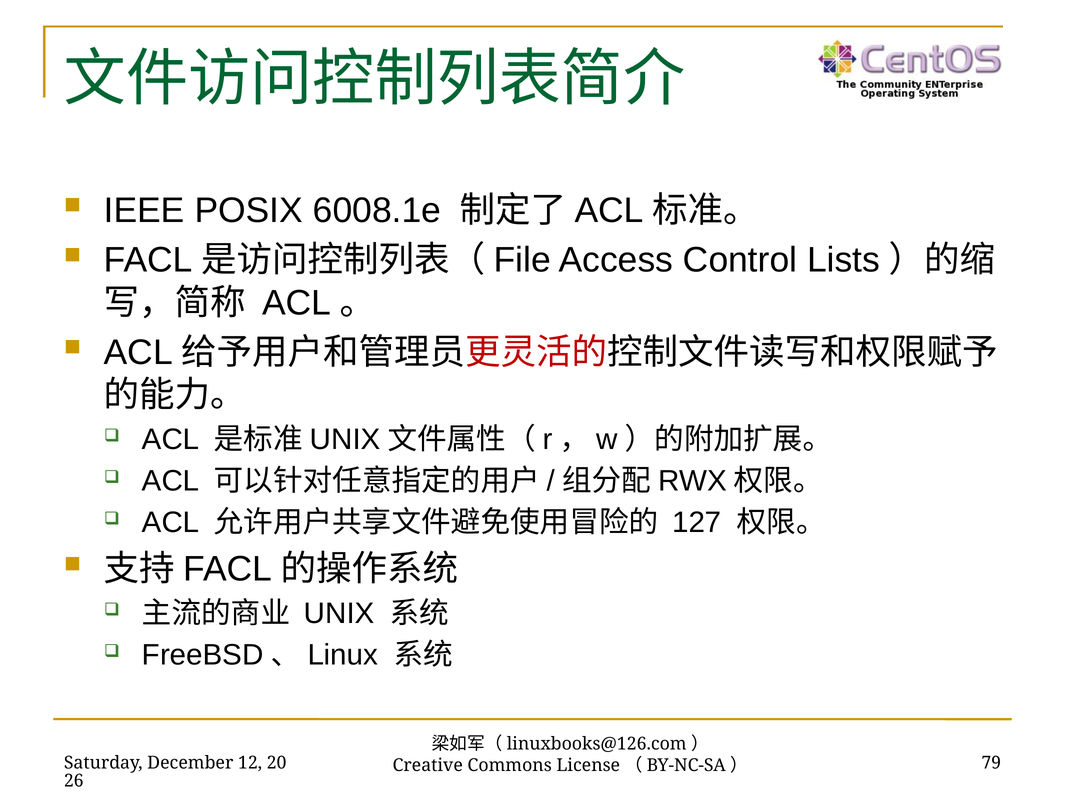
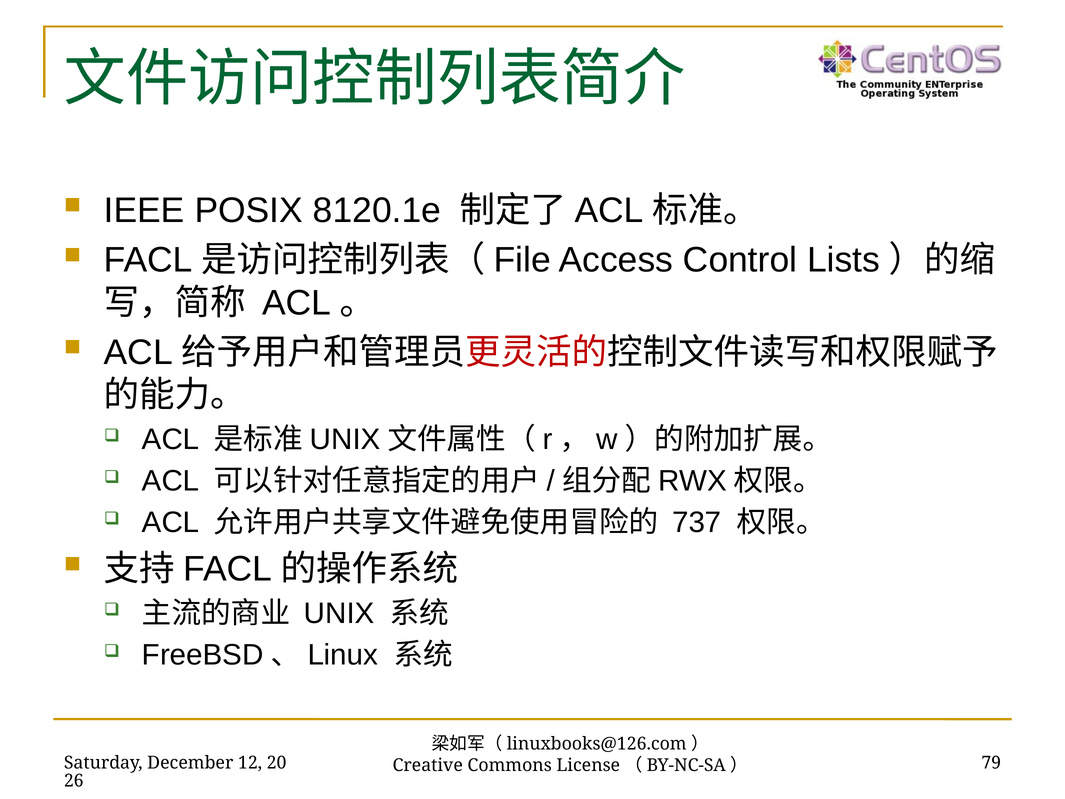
6008.1e: 6008.1e -> 8120.1e (377, 210)
127: 127 -> 737 (697, 522)
